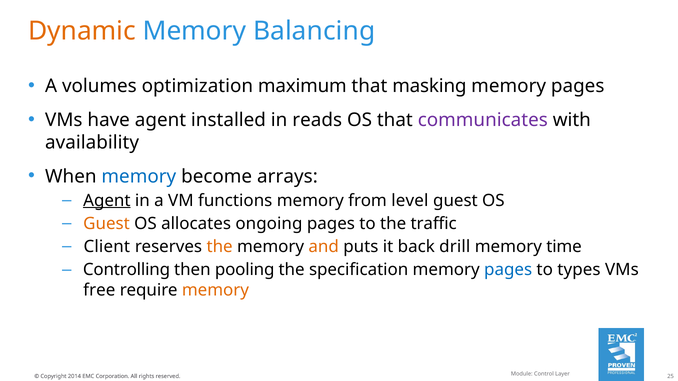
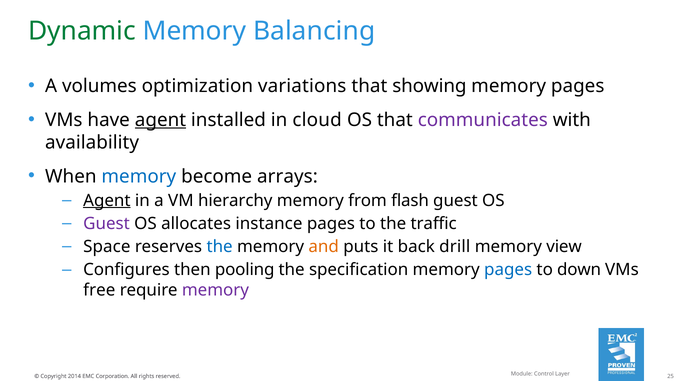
Dynamic colour: orange -> green (82, 31)
maximum: maximum -> variations (302, 86)
masking: masking -> showing (429, 86)
agent underline: none -> present (160, 120)
reads: reads -> cloud (317, 120)
functions: functions -> hierarchy (235, 201)
level: level -> flash (410, 201)
Guest colour: orange -> purple (107, 224)
ongoing: ongoing -> instance (269, 224)
Client: Client -> Space (107, 247)
the colour: orange -> blue (220, 247)
time: time -> view (564, 247)
Controlling: Controlling -> Configures (126, 270)
types: types -> down (579, 270)
memory colour: orange -> purple (215, 291)
